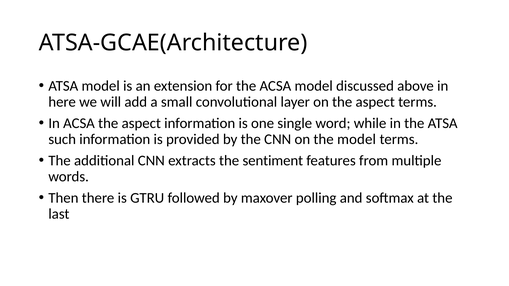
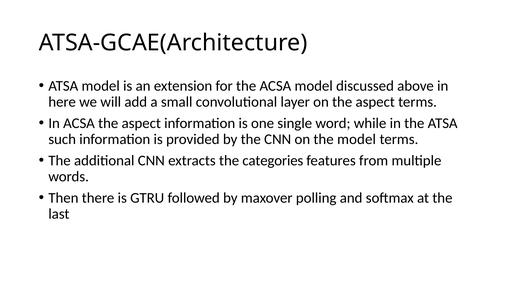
sentiment: sentiment -> categories (273, 161)
